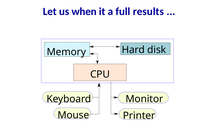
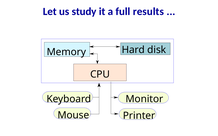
when: when -> study (84, 12)
